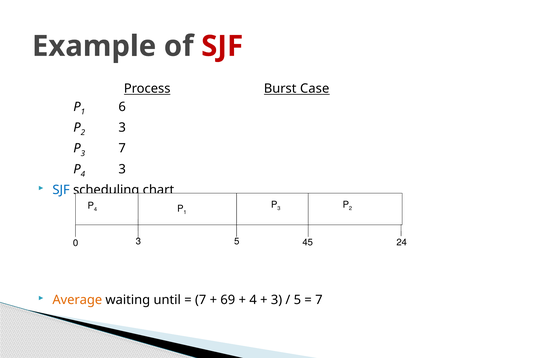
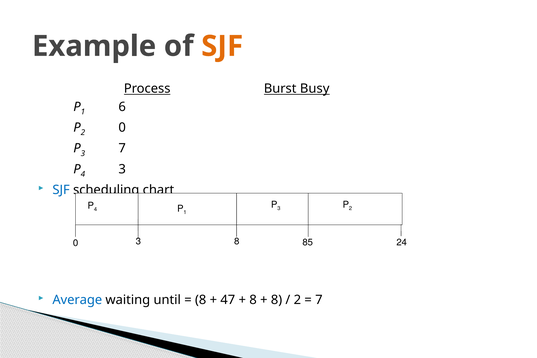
SJF colour: red -> orange (222, 46)
Case: Case -> Busy (315, 89)
2.0 3: 3 -> 0 (122, 128)
45: 45 -> 85 (308, 242)
0 5: 5 -> 8 (237, 241)
Average colour: orange -> blue (77, 300)
7: 7 -> 8 (201, 300)
69: 69 -> 47 (228, 300)
4: 4 -> 8 (253, 300)
3: 3 -> 8 (277, 300)
5: 5 -> 2 (297, 300)
